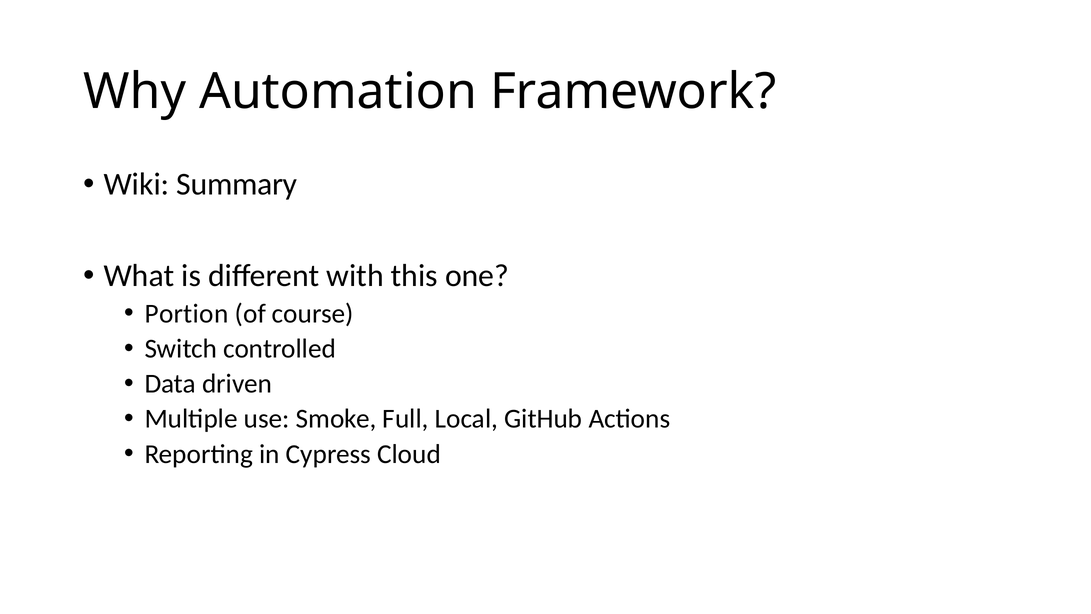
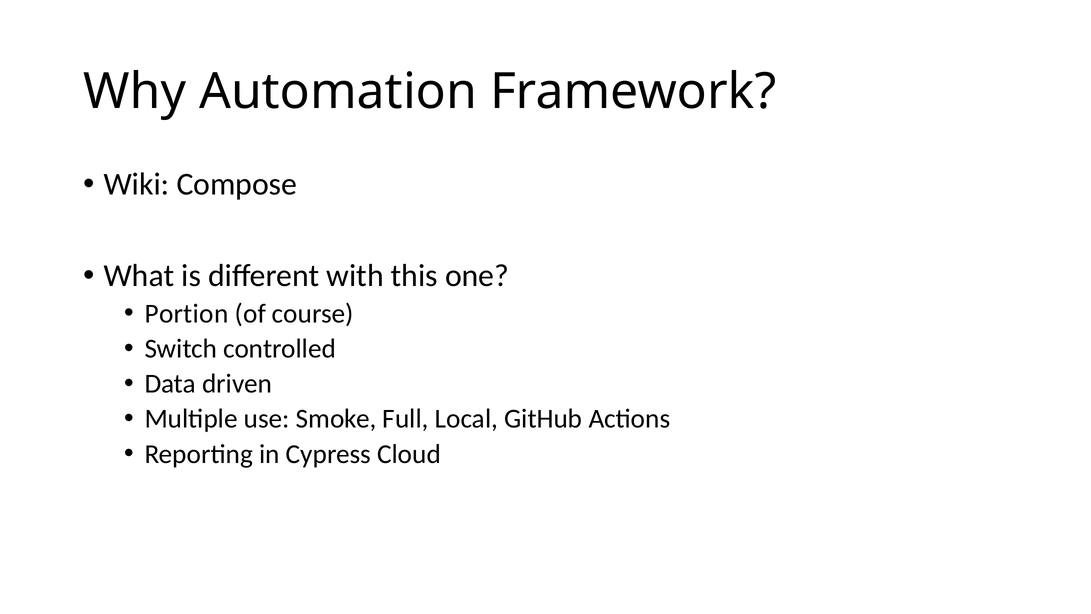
Summary: Summary -> Compose (237, 184)
